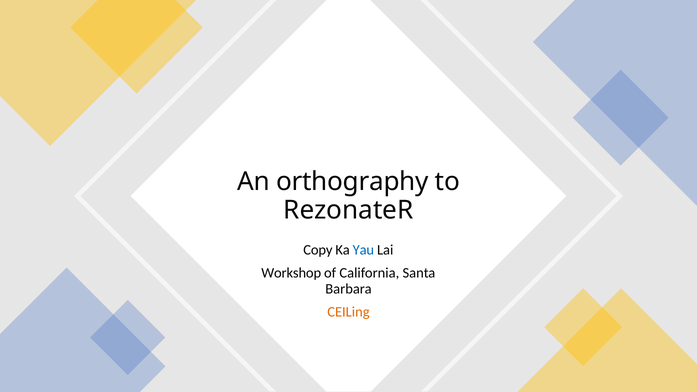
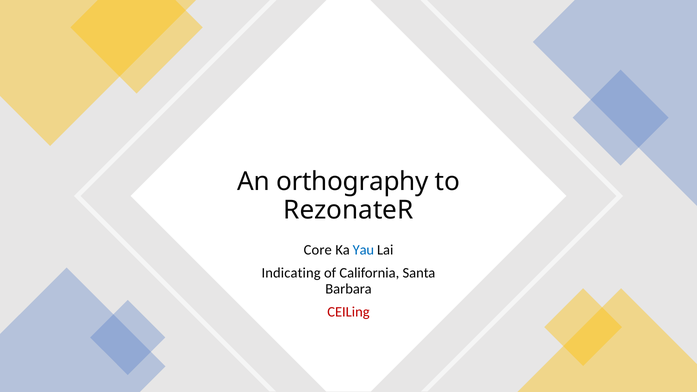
Copy: Copy -> Core (318, 250)
Workshop: Workshop -> Indicating (291, 273)
CEILing colour: orange -> red (348, 312)
